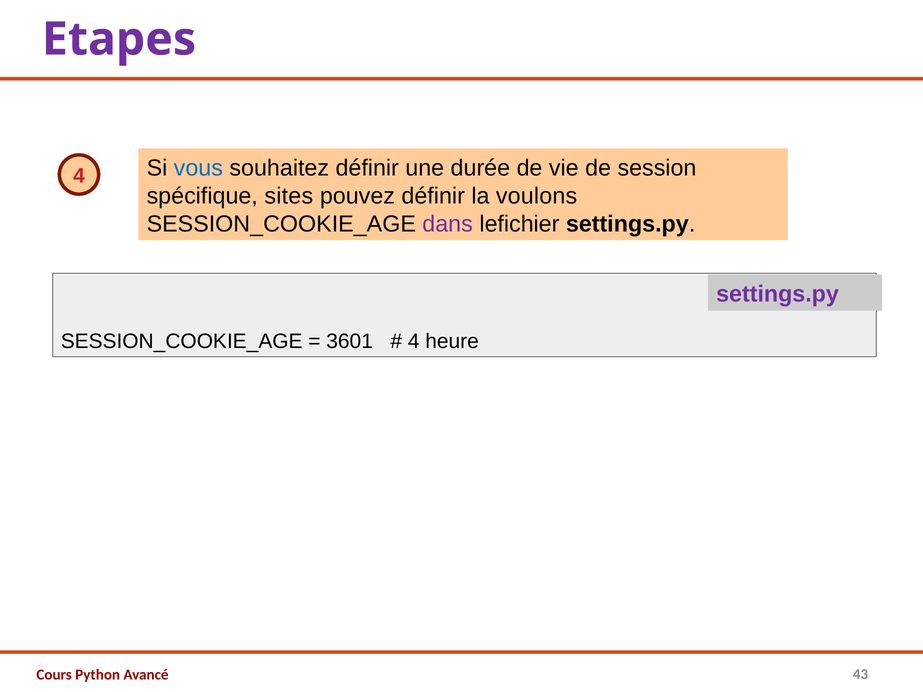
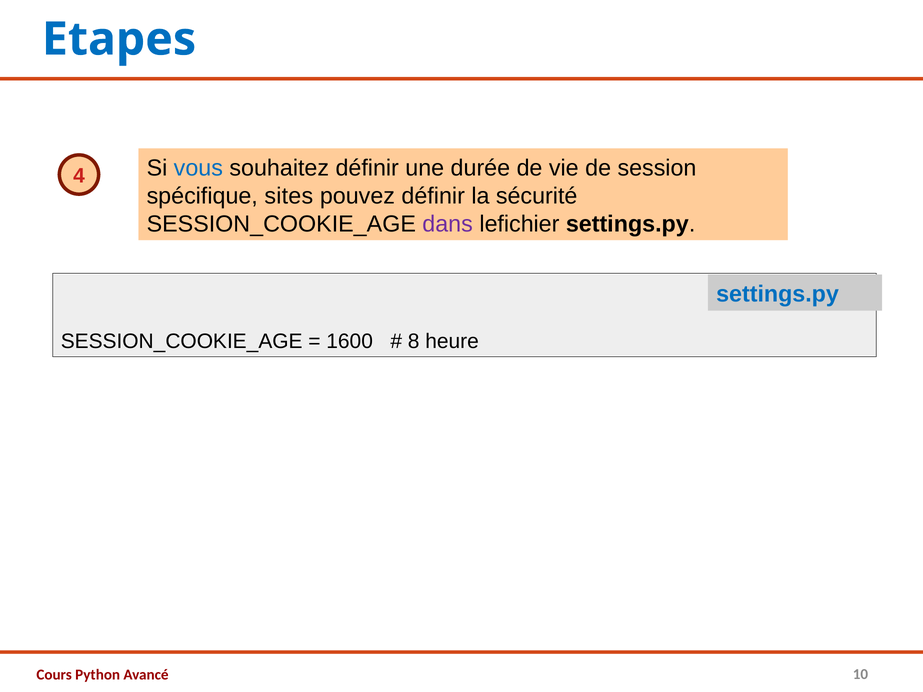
Etapes colour: purple -> blue (119, 39)
voulons: voulons -> sécurité (537, 196)
settings.py colour: purple -> blue (778, 294)
3601: 3601 -> 1600 (350, 342)
4: 4 -> 8 (414, 342)
43: 43 -> 10 (860, 675)
